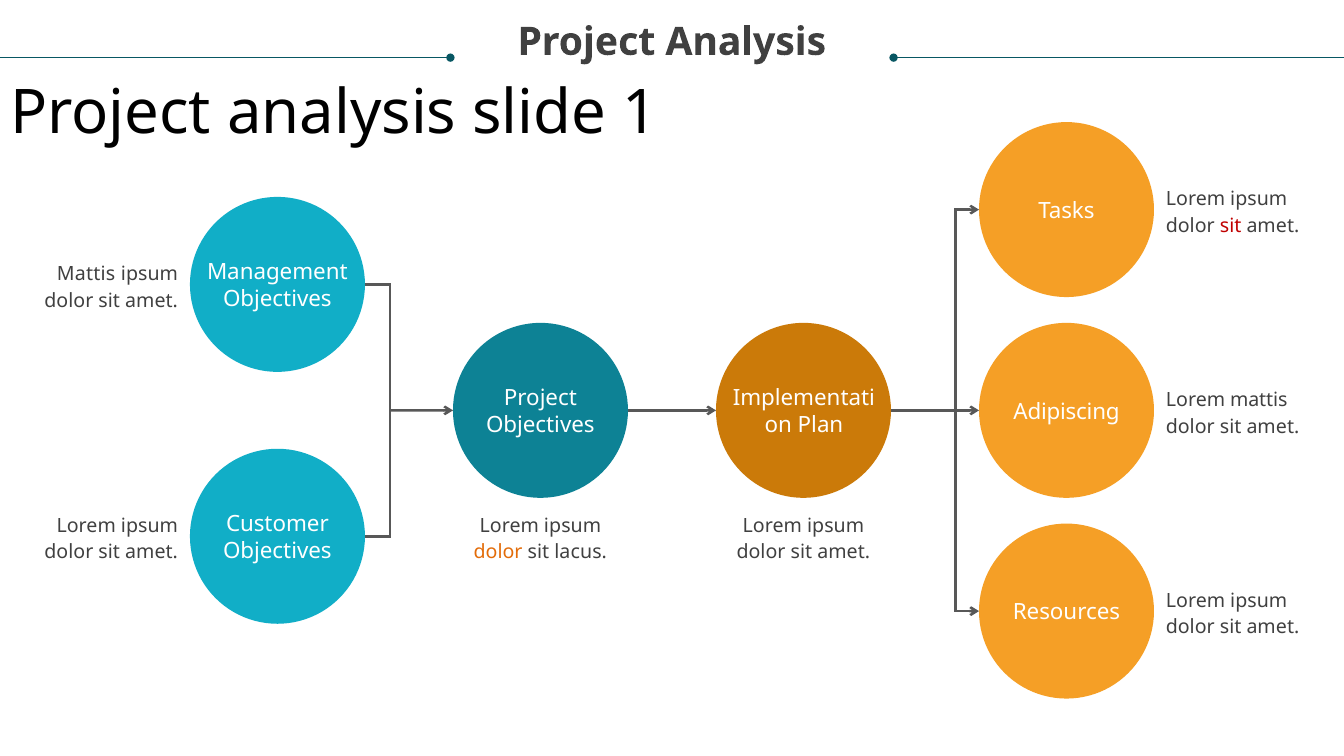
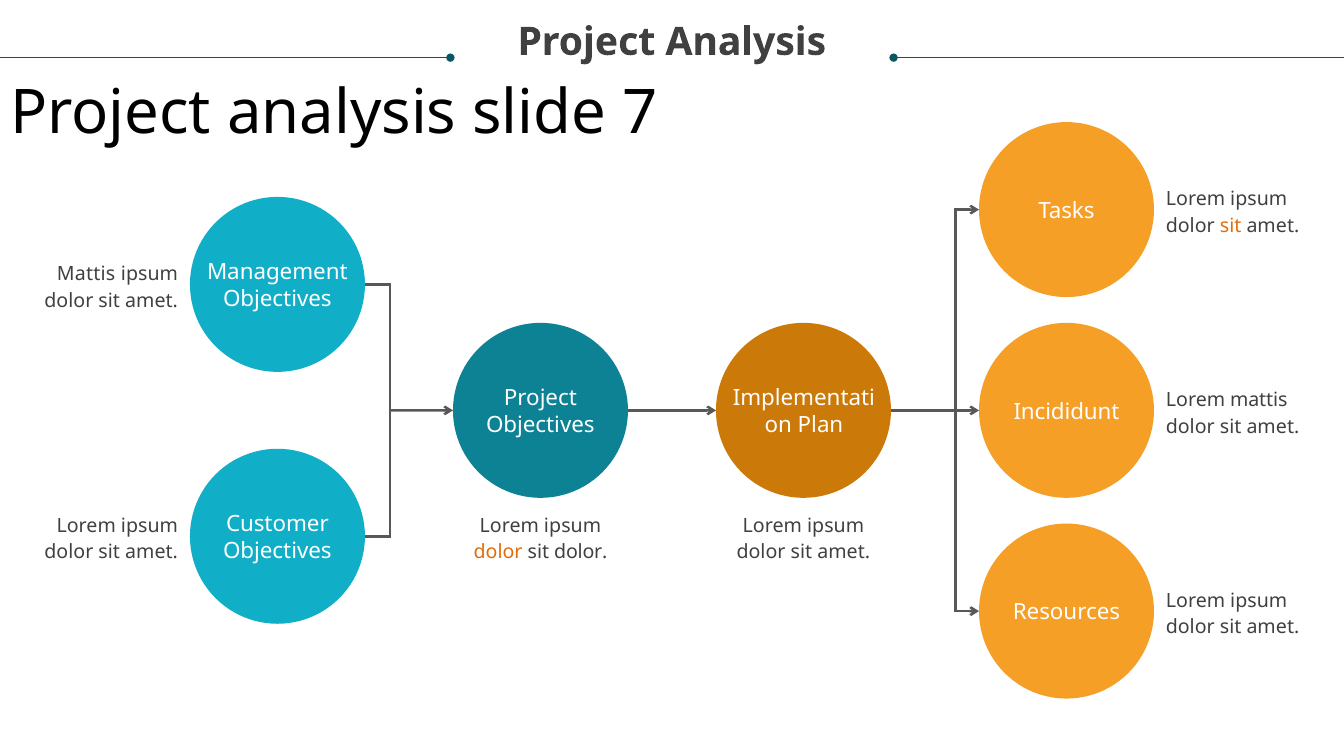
1: 1 -> 7 (640, 113)
sit colour: red -> orange (1231, 226)
Adipiscing: Adipiscing -> Incididunt (1066, 412)
sit lacus: lacus -> dolor (581, 552)
